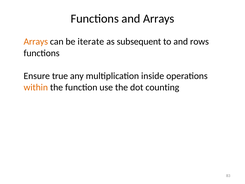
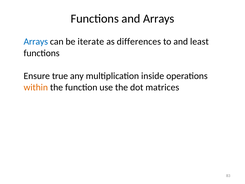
Arrays colour: orange -> blue (36, 42)
subsequent: subsequent -> differences (139, 42)
rows: rows -> least (199, 42)
counting: counting -> matrices (162, 87)
